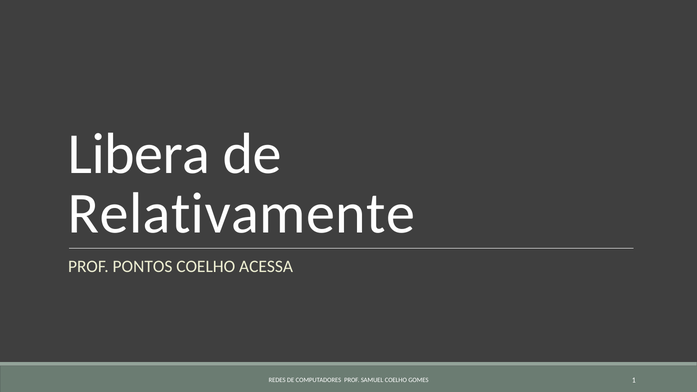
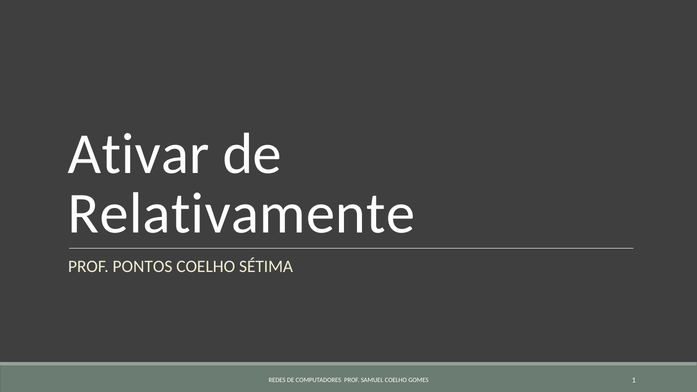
Libera: Libera -> Ativar (139, 154)
ACESSA: ACESSA -> SÉTIMA (266, 267)
